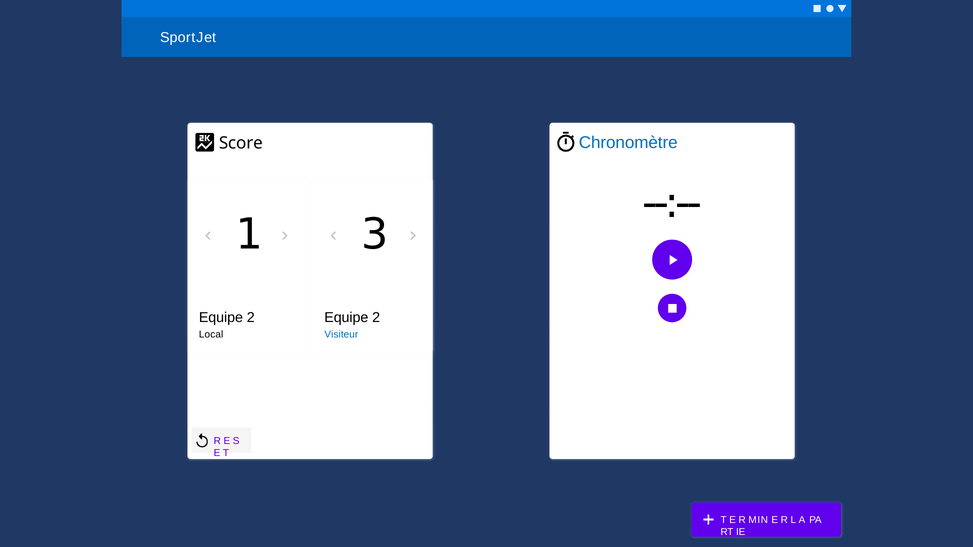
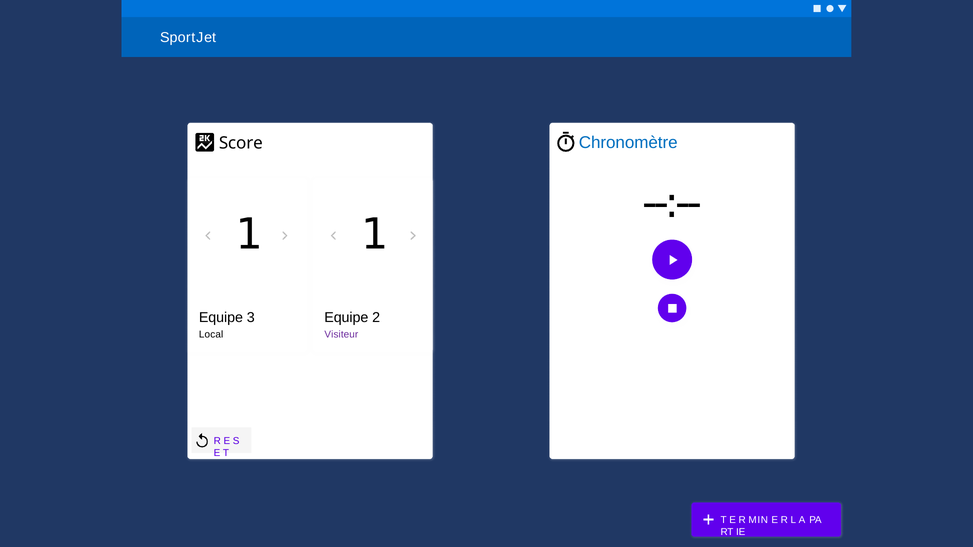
1 3: 3 -> 1 (375, 235)
2: 2 -> 3 (251, 318)
Visiteur colour: blue -> purple (341, 335)
